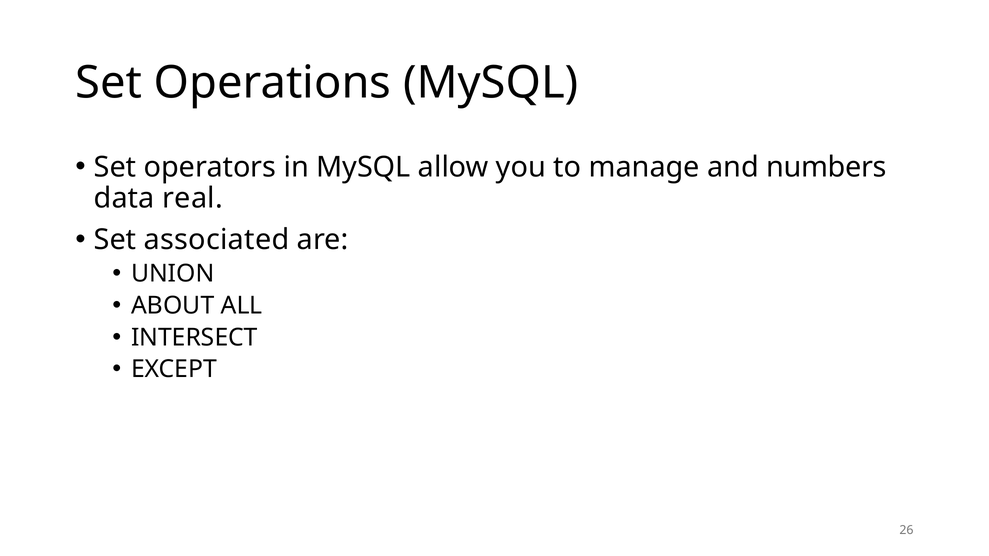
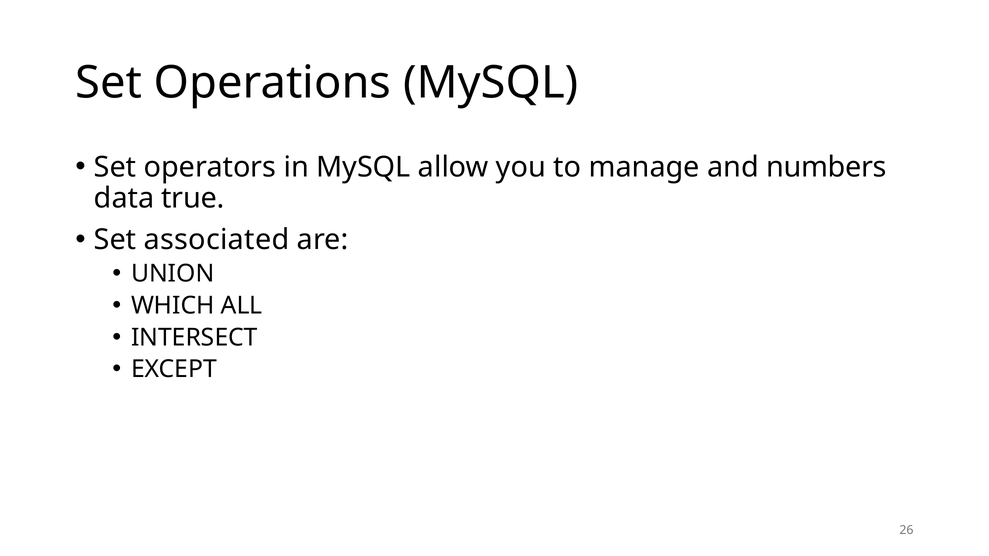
real: real -> true (193, 198)
ABOUT: ABOUT -> WHICH (173, 306)
